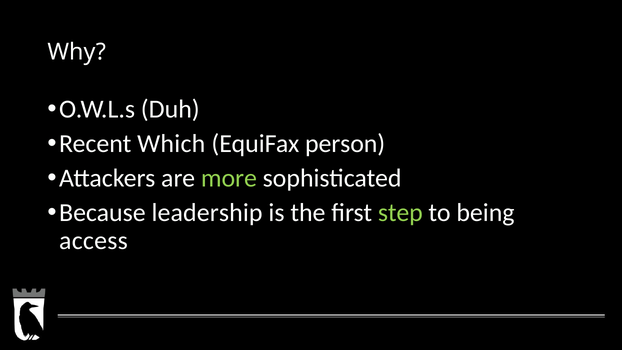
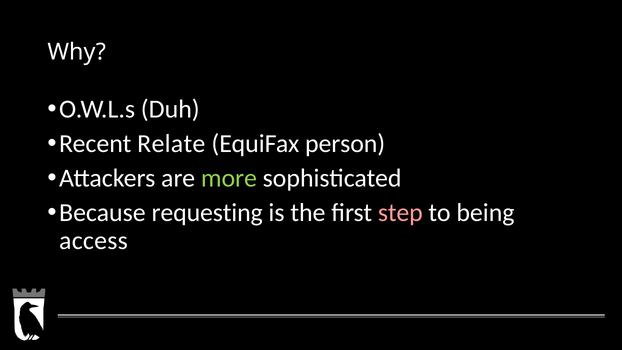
Which: Which -> Relate (171, 144)
leadership: leadership -> requesting (207, 213)
step colour: light green -> pink (400, 213)
